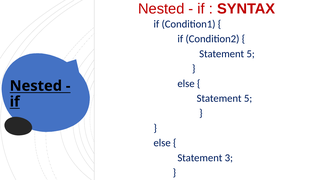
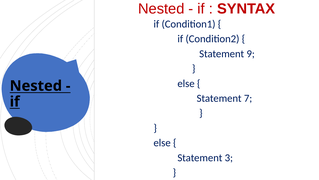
5: 5 -> 9 (251, 54)
5: 5 -> 7 (248, 98)
